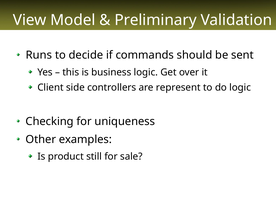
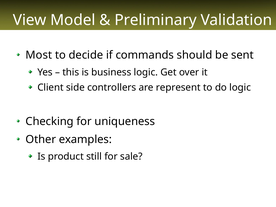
Runs: Runs -> Most (39, 55)
